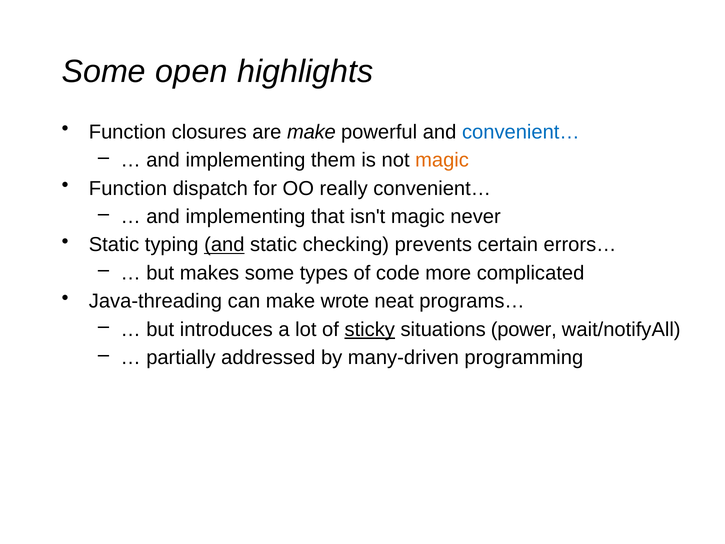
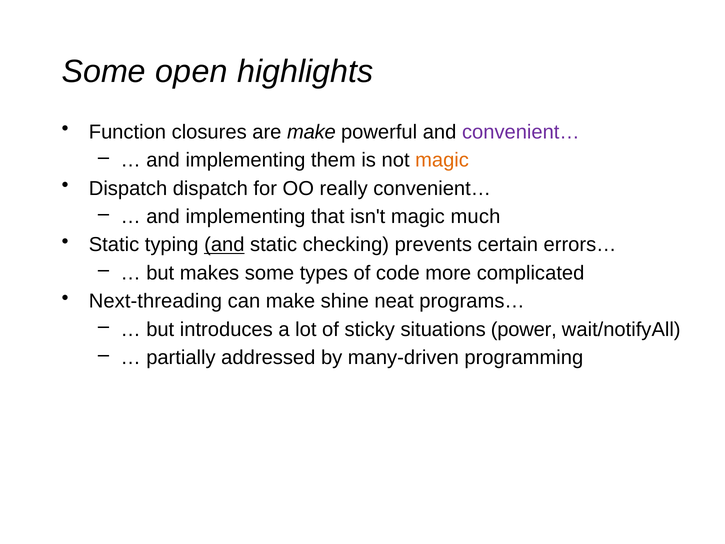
convenient… colour: blue -> purple (521, 132)
Function: Function -> Dispatch (128, 188)
never: never -> much (475, 217)
Java-threading: Java-threading -> Next-threading (155, 301)
wrote: wrote -> shine (345, 301)
sticky underline: present -> none (370, 329)
